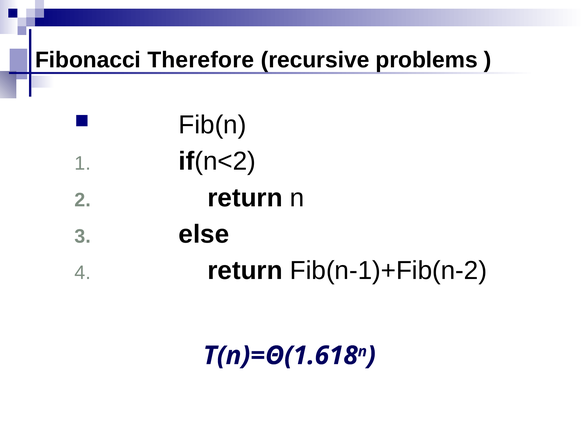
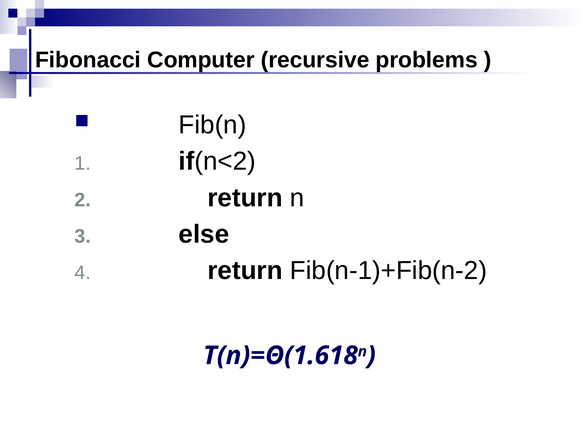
Therefore: Therefore -> Computer (201, 60)
